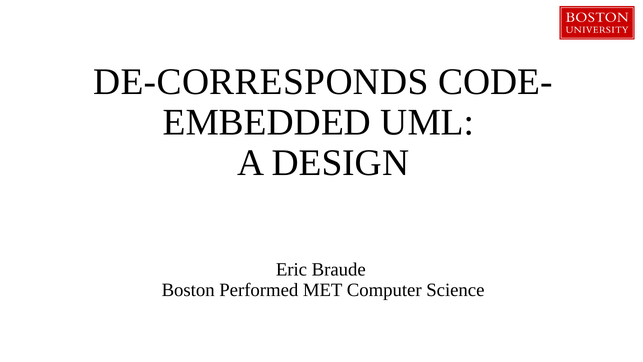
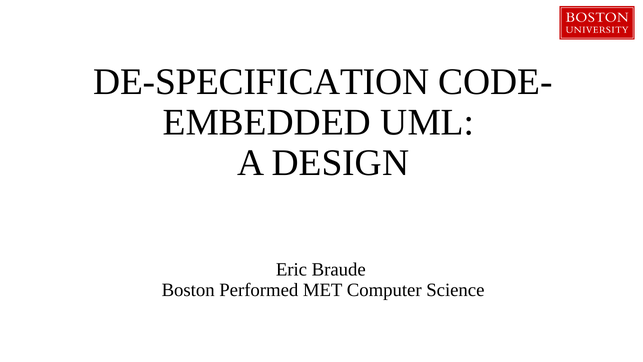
DE-CORRESPONDS: DE-CORRESPONDS -> DE-SPECIFICATION (261, 82)
